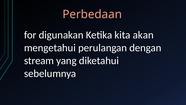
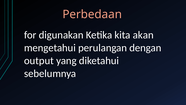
stream: stream -> output (39, 60)
